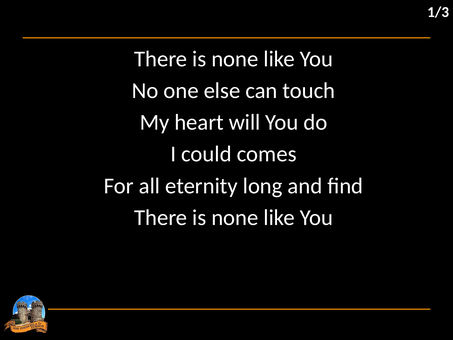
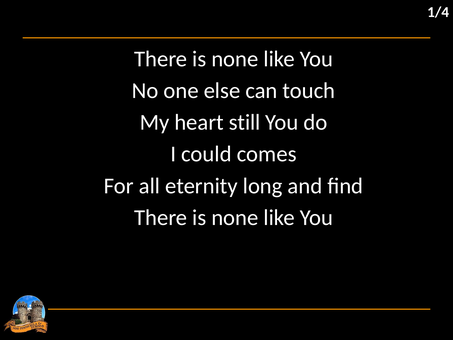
1/3: 1/3 -> 1/4 (438, 12)
will: will -> still (245, 122)
